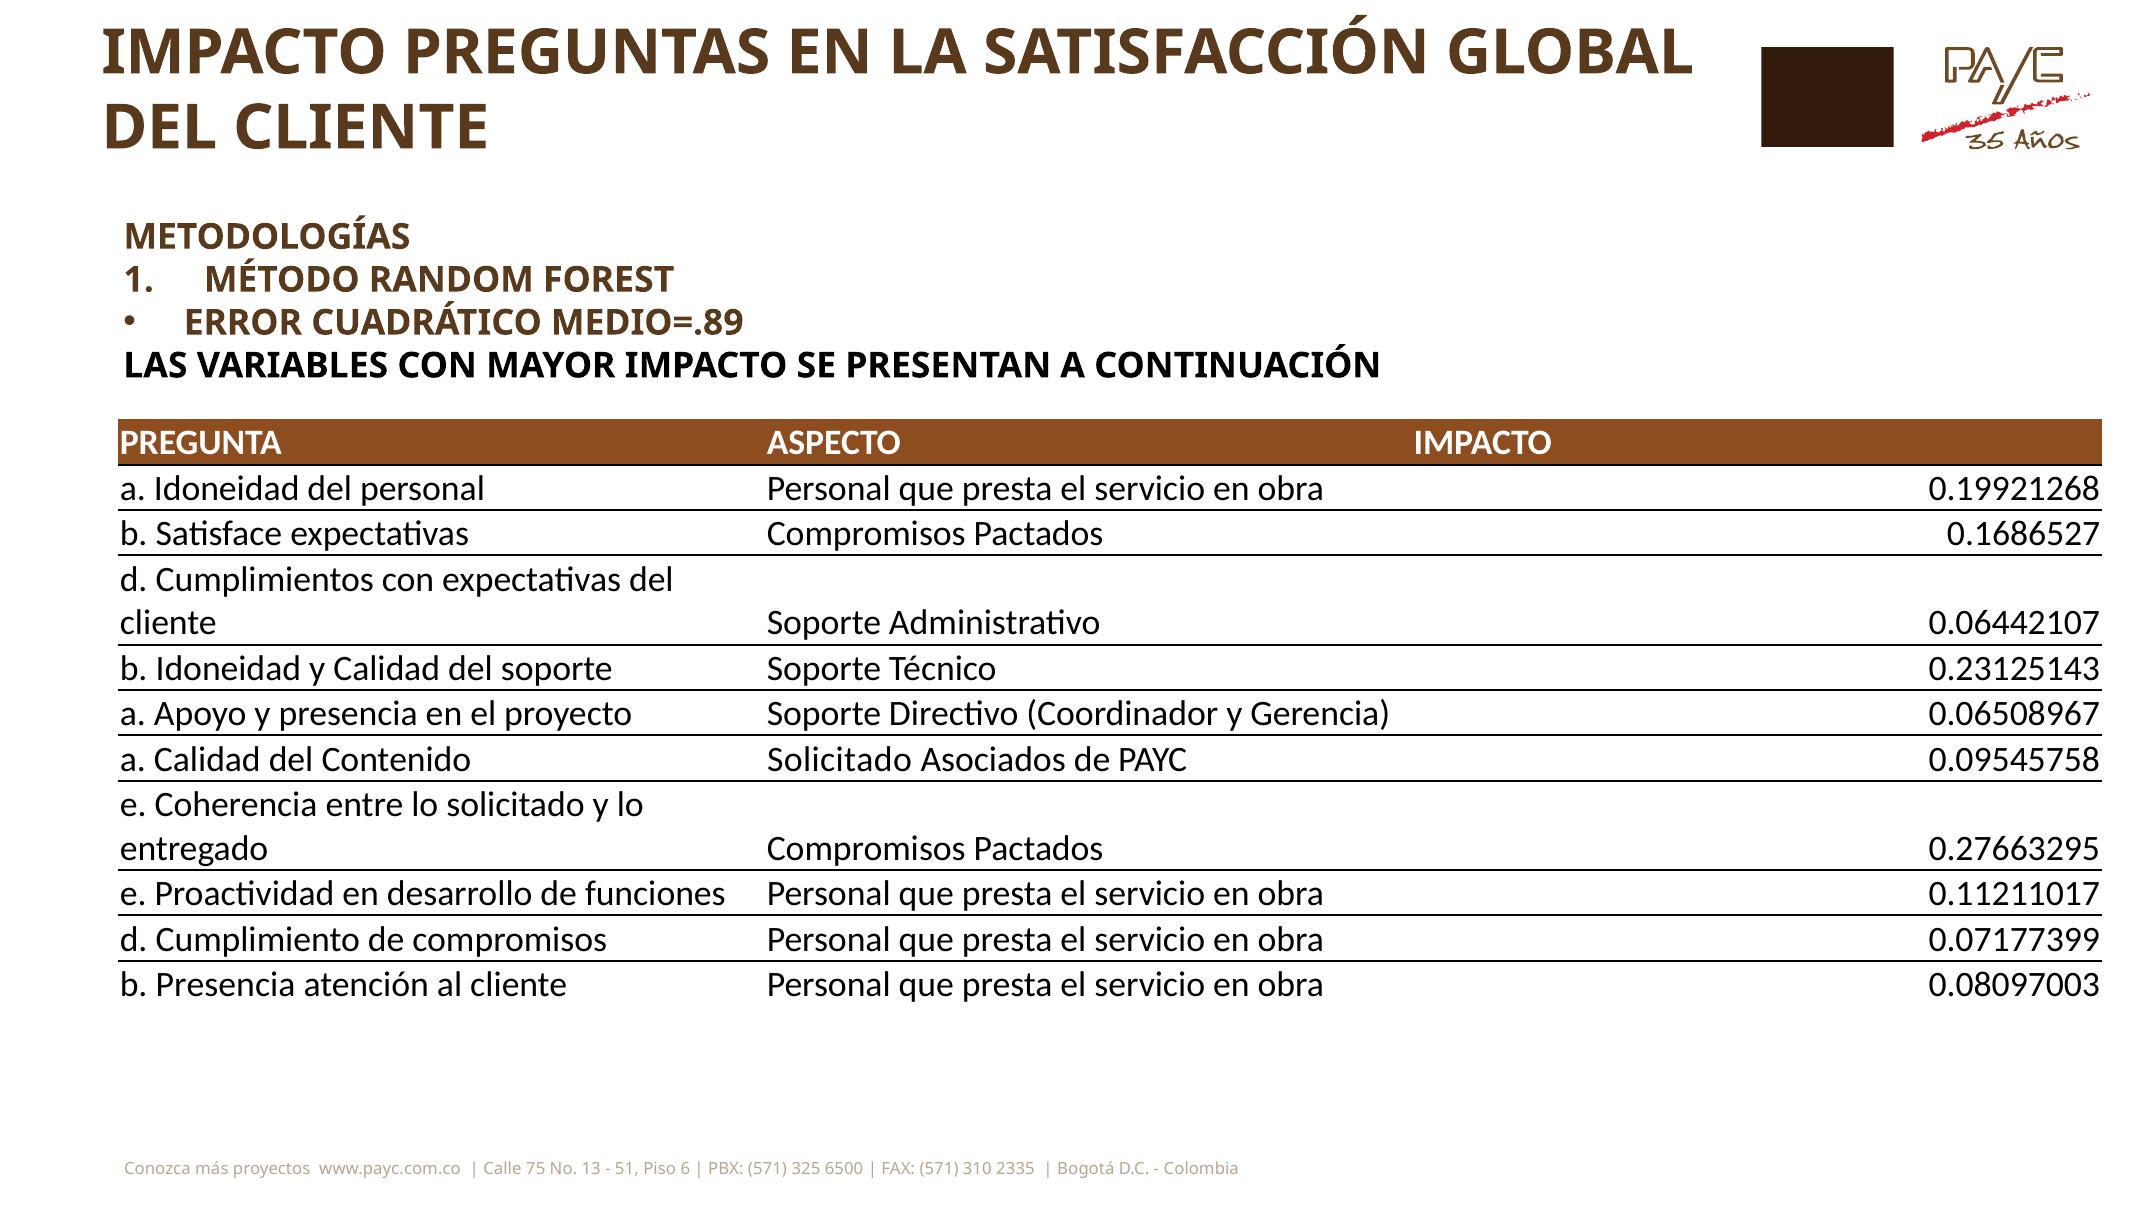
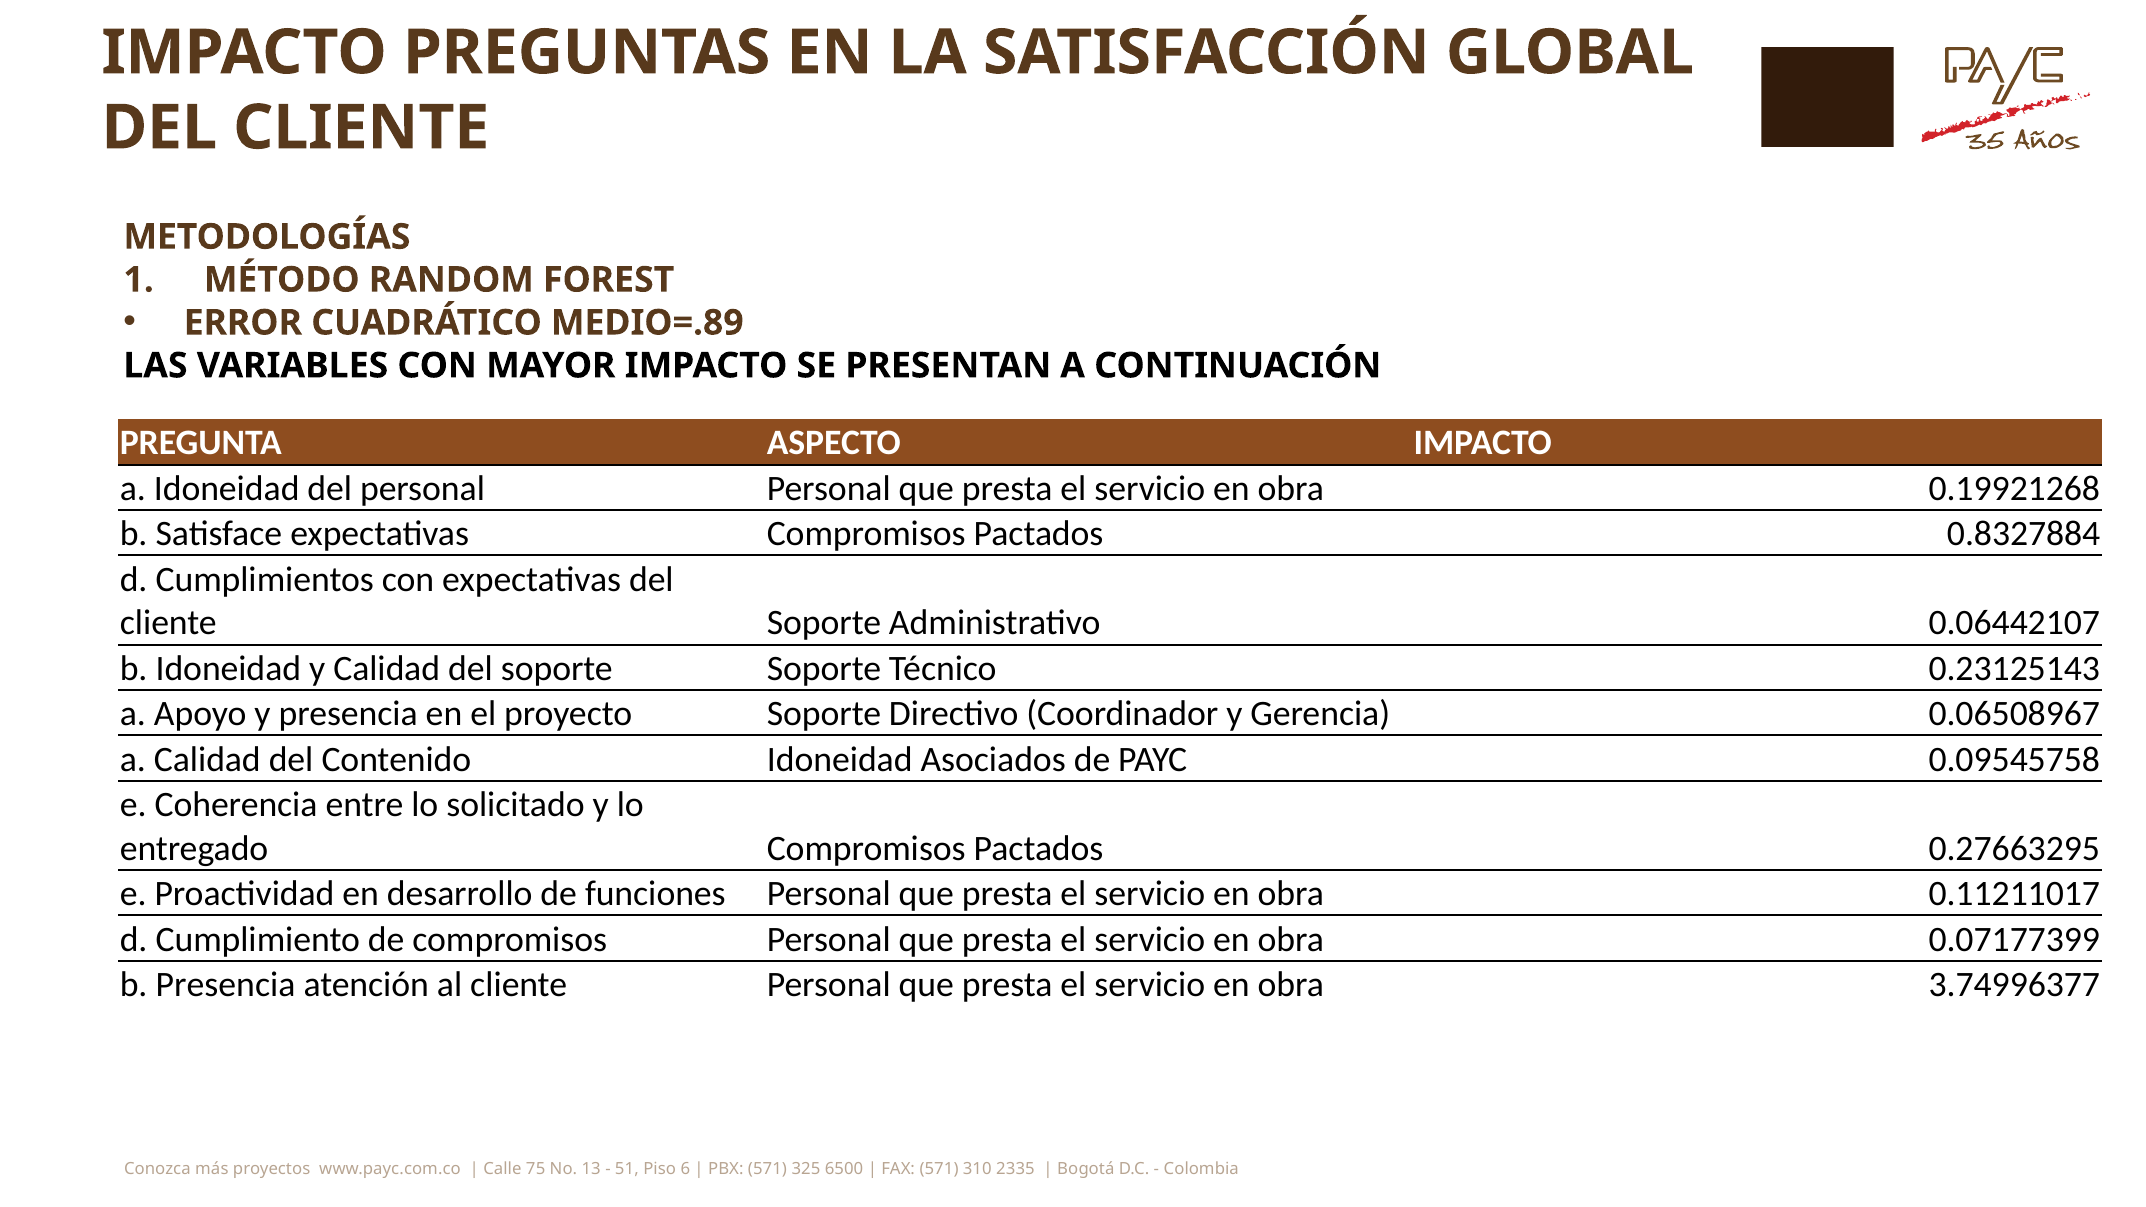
0.1686527: 0.1686527 -> 0.8327884 (2024, 534)
Contenido Solicitado: Solicitado -> Idoneidad (840, 759)
0.08097003: 0.08097003 -> 3.74996377 (2014, 985)
